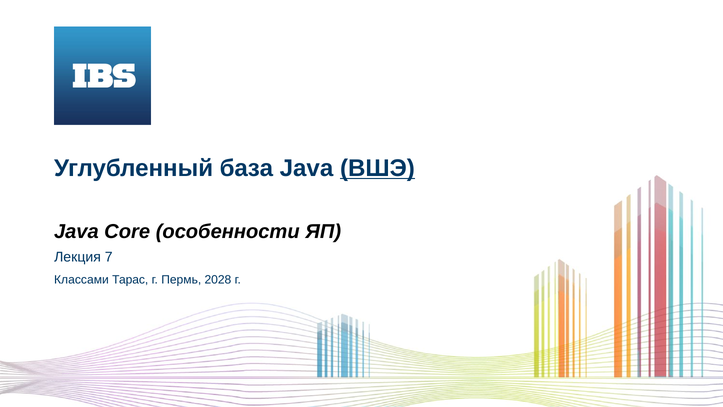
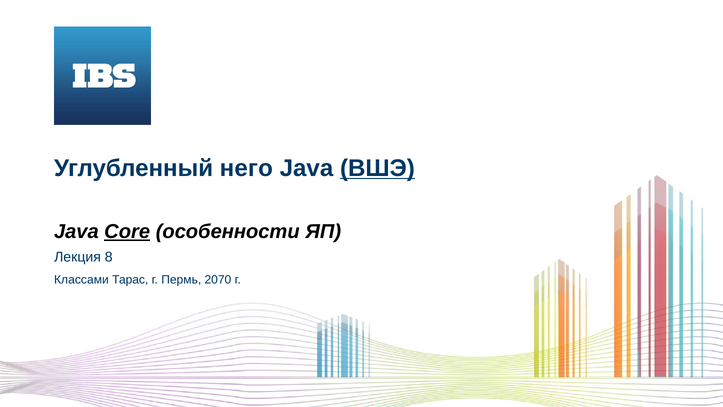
база: база -> него (246, 168)
Core underline: none -> present (127, 231)
7: 7 -> 8 (109, 257)
2028: 2028 -> 2070 (218, 280)
